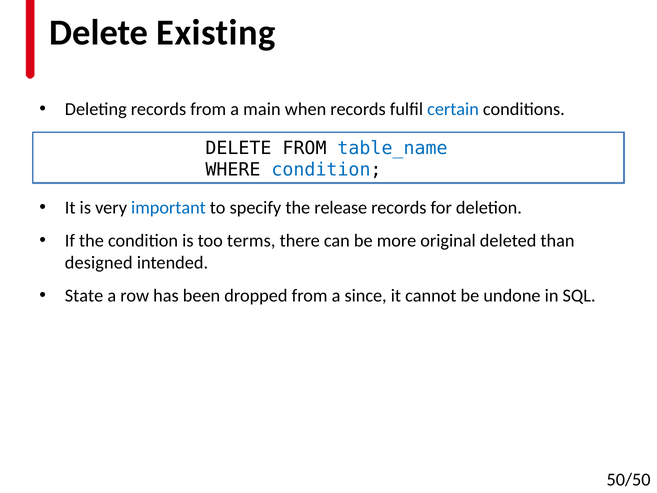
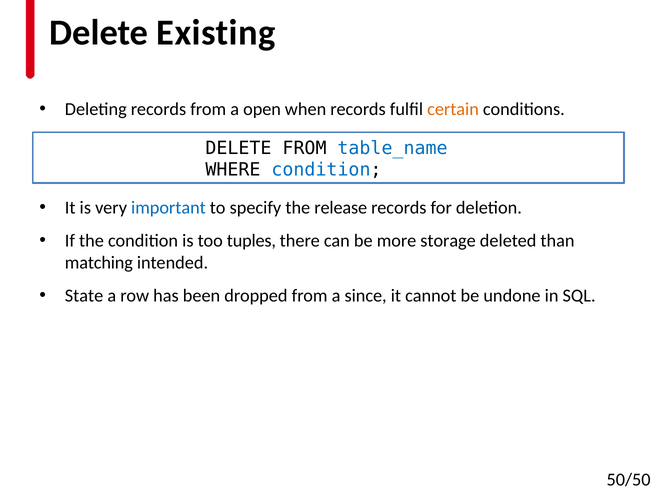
main: main -> open (262, 109)
certain colour: blue -> orange (453, 109)
terms: terms -> tuples (251, 241)
original: original -> storage (448, 241)
designed: designed -> matching (99, 263)
